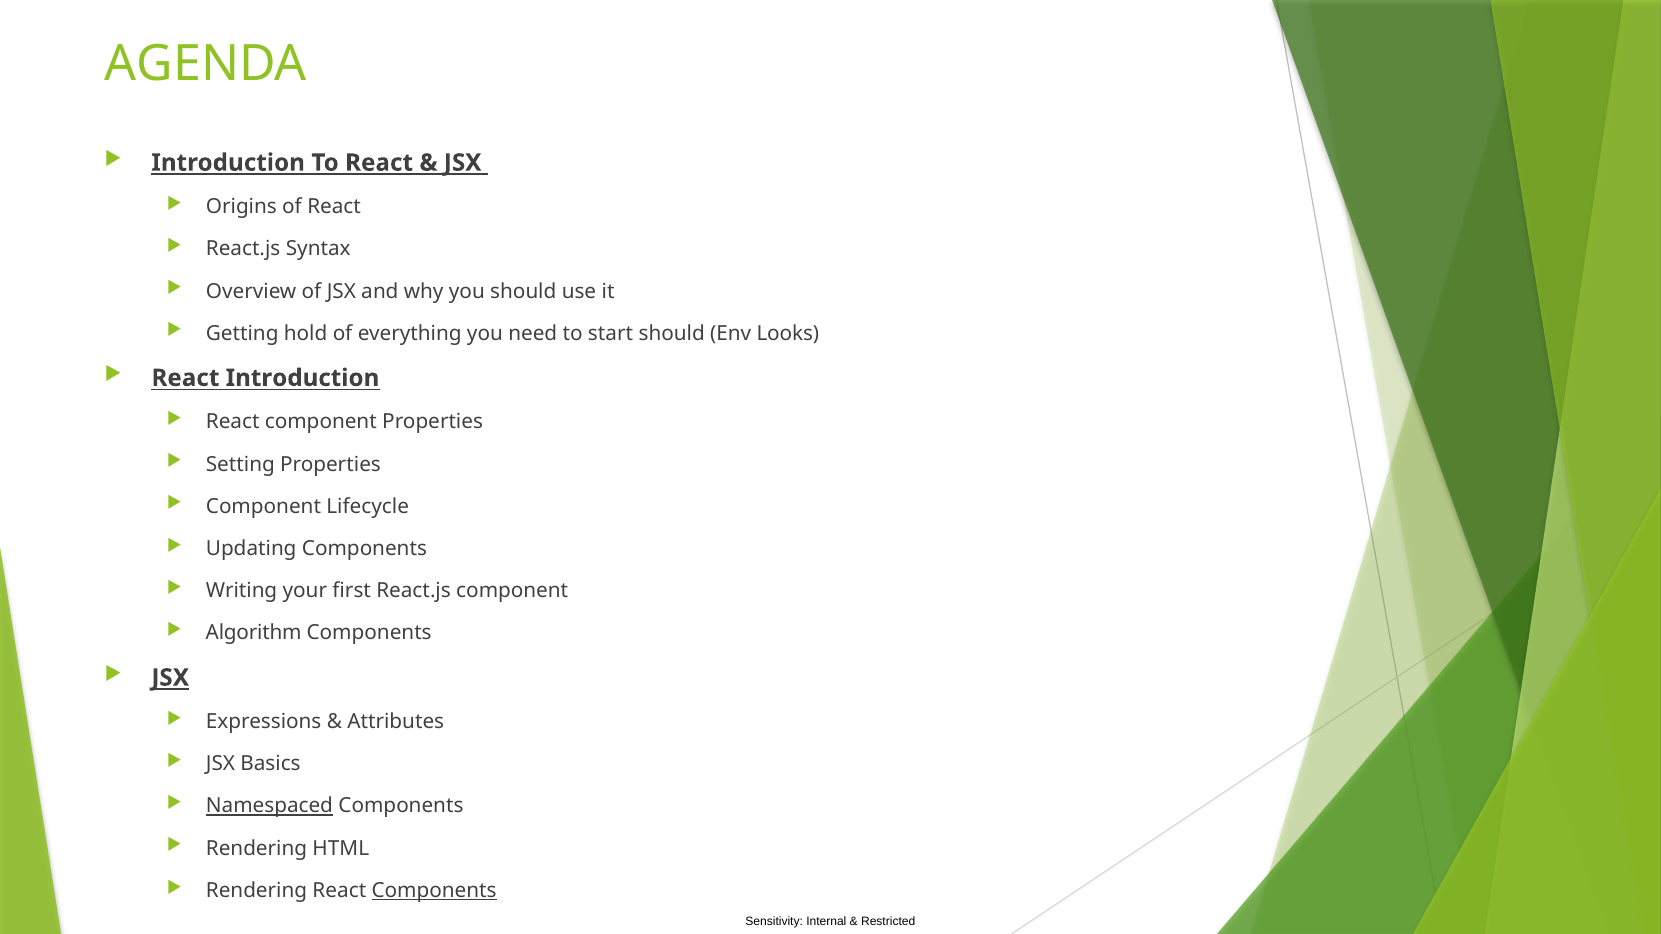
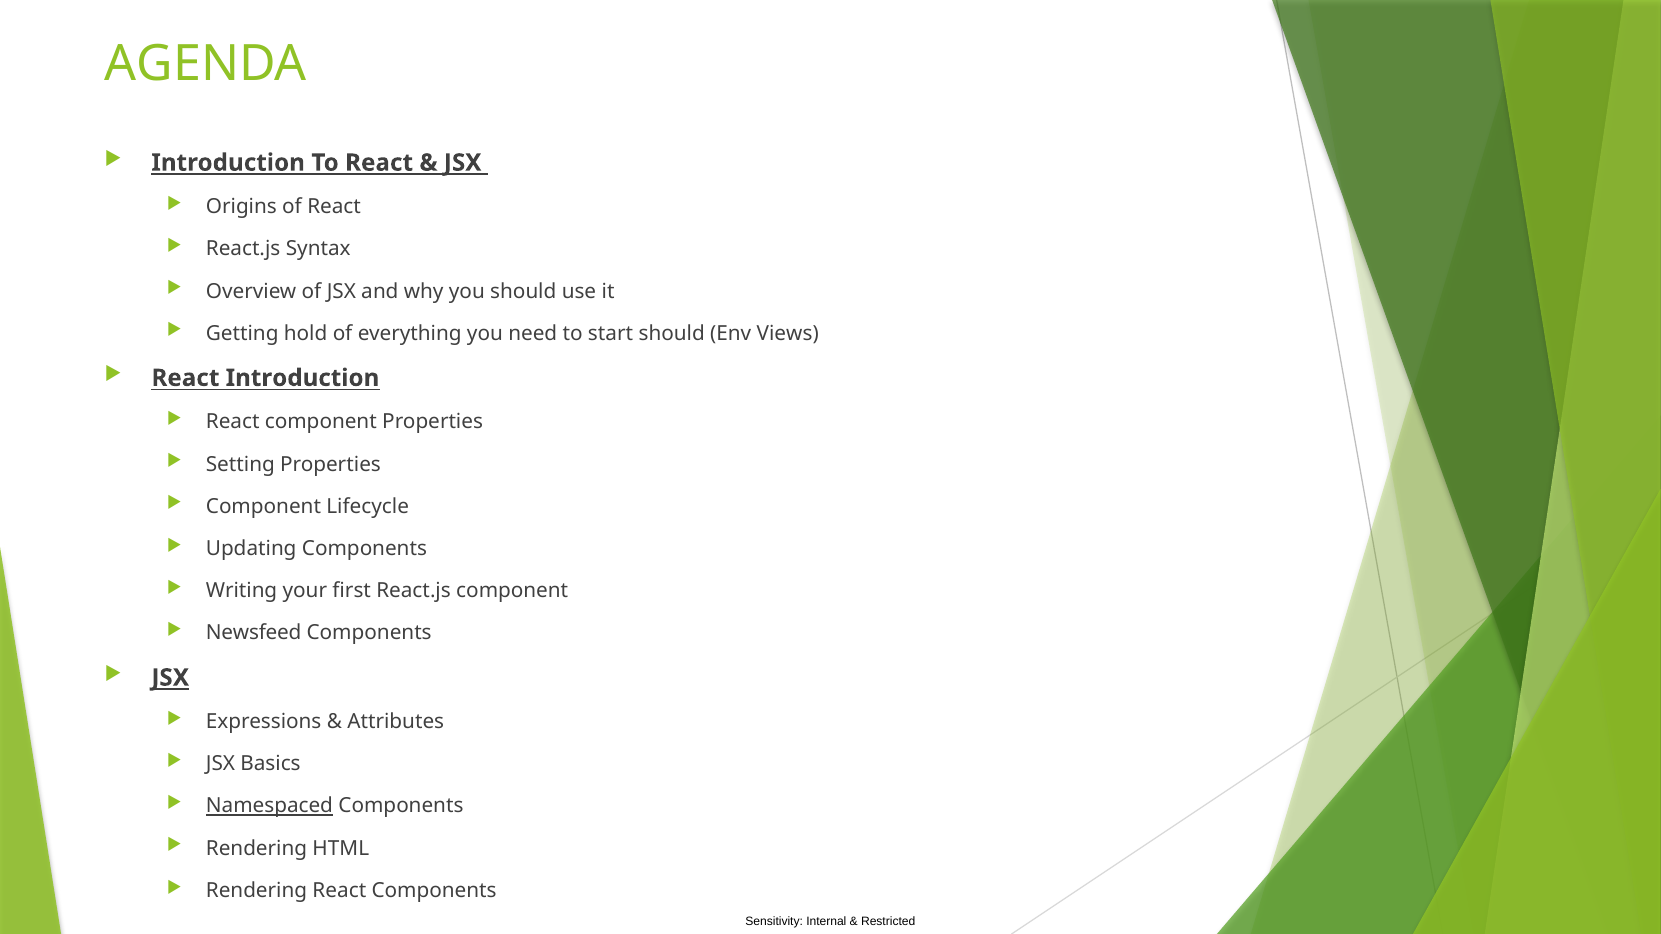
Looks: Looks -> Views (788, 334)
Algorithm: Algorithm -> Newsfeed (254, 633)
Components underline: present -> none (434, 891)
